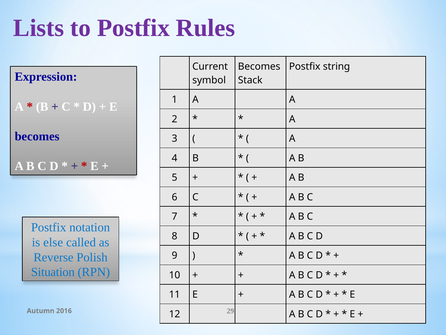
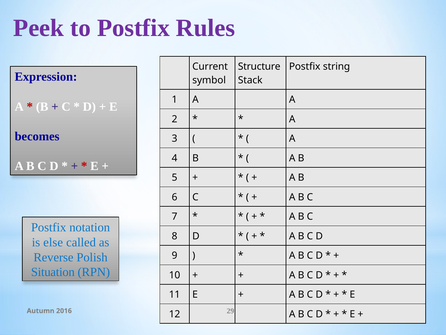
Lists: Lists -> Peek (39, 28)
Becomes: Becomes -> Structure (259, 67)
